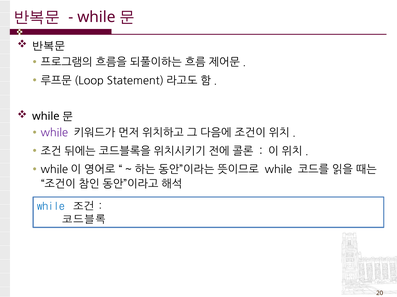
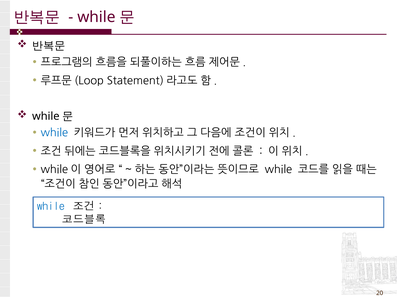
while colour: purple -> blue (54, 133)
